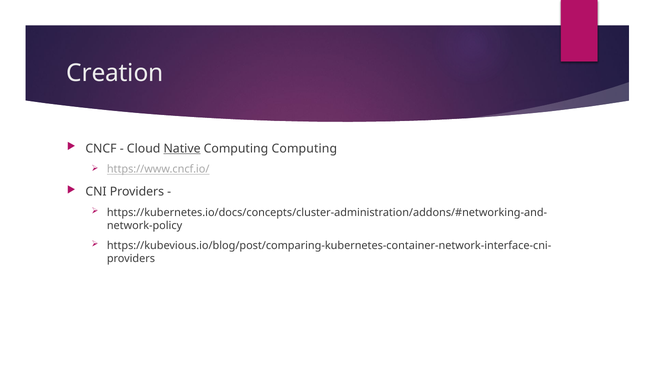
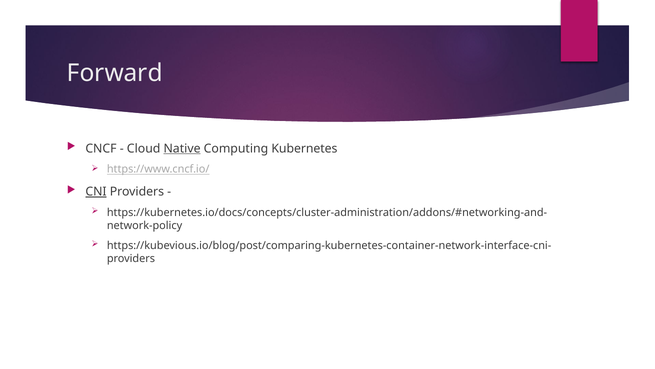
Creation: Creation -> Forward (115, 73)
Computing Computing: Computing -> Kubernetes (304, 148)
CNI underline: none -> present (96, 191)
